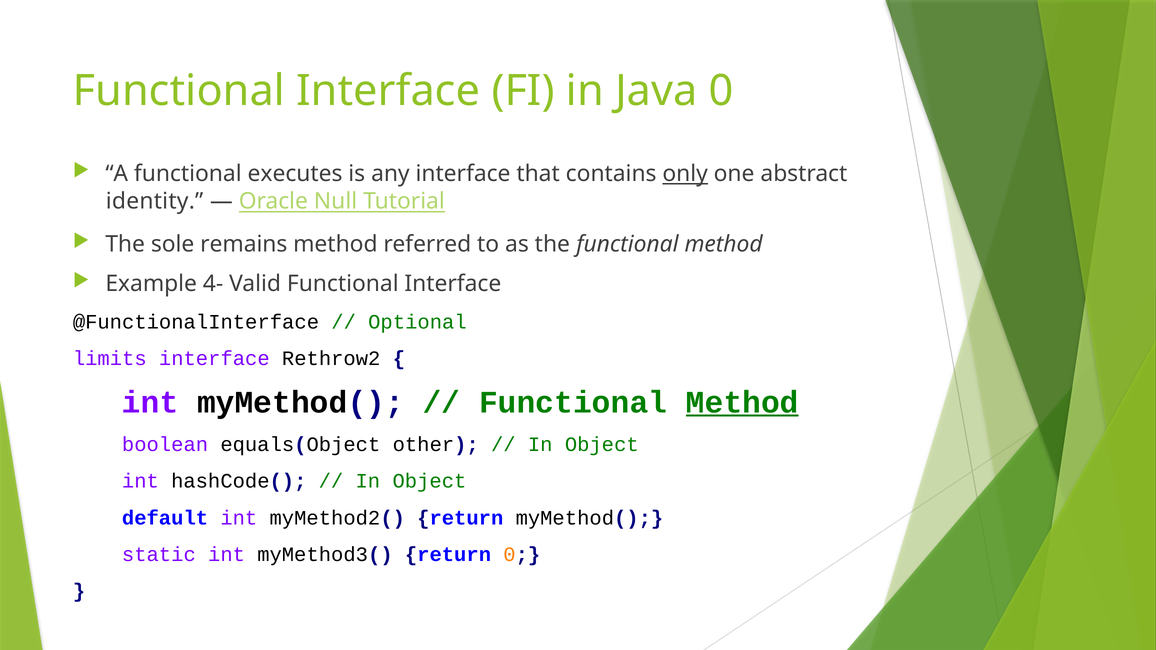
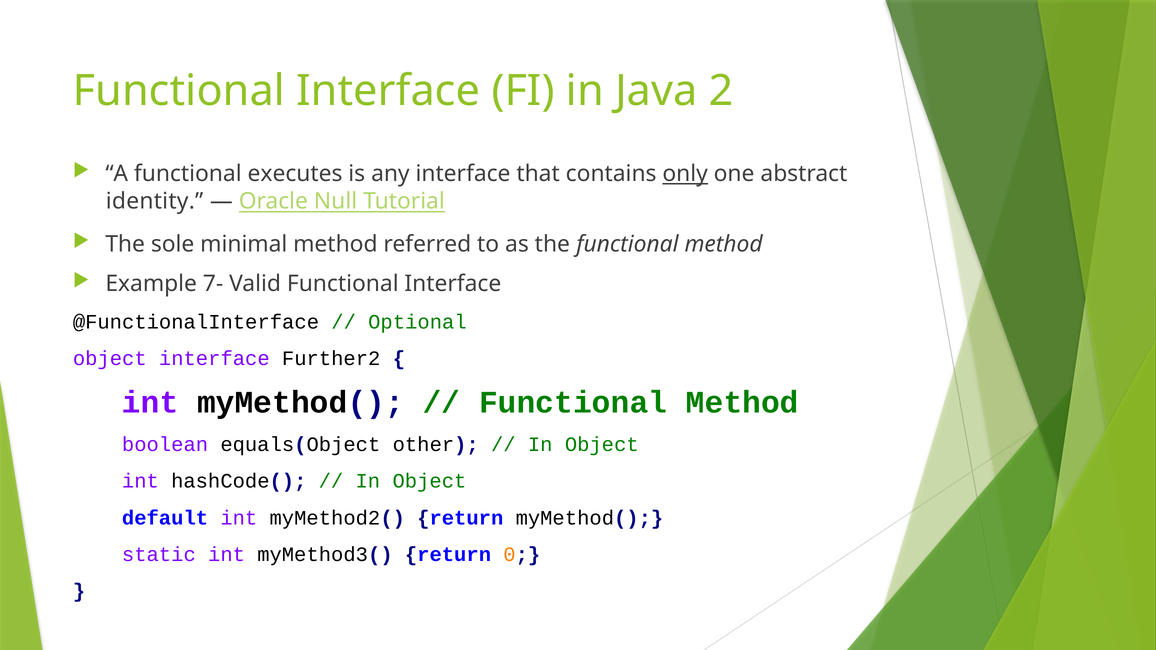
Java 0: 0 -> 2 (721, 91)
remains: remains -> minimal (244, 244)
4-: 4- -> 7- (213, 284)
limits: limits -> object (110, 359)
Rethrow2: Rethrow2 -> Further2 (331, 359)
Method underline: present -> none (742, 402)
